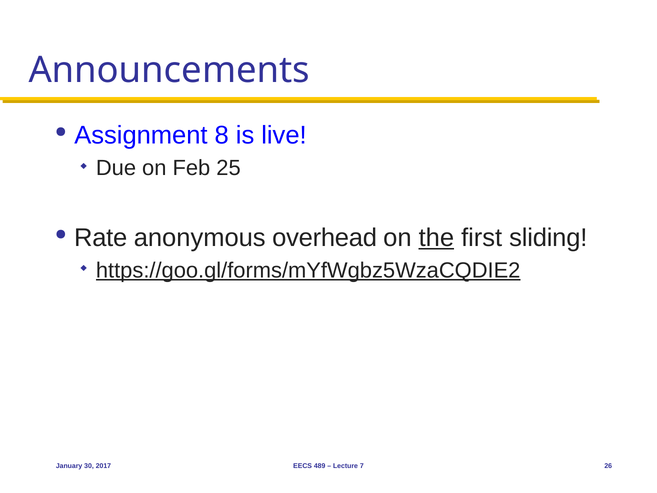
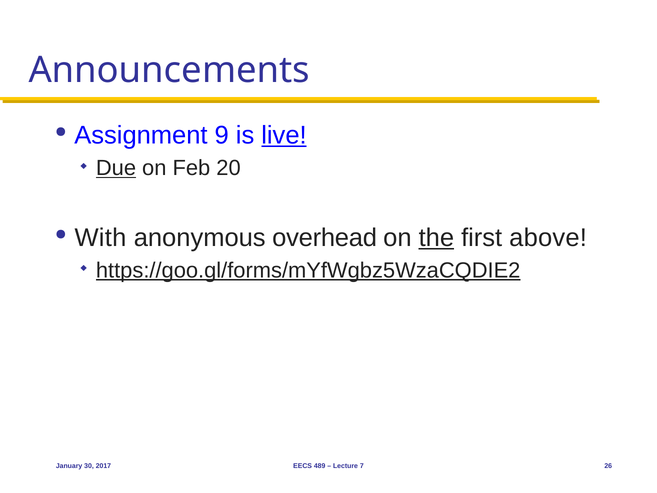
8: 8 -> 9 (222, 135)
live underline: none -> present (284, 135)
Due underline: none -> present (116, 168)
25: 25 -> 20 (229, 168)
Rate: Rate -> With (100, 238)
sliding: sliding -> above (548, 238)
